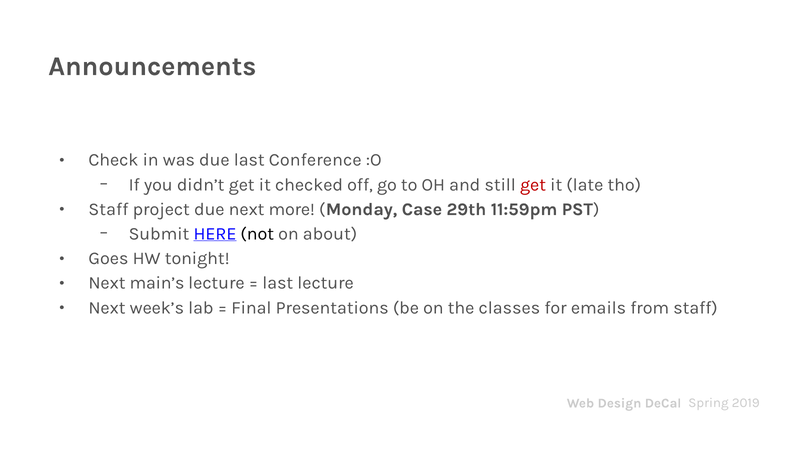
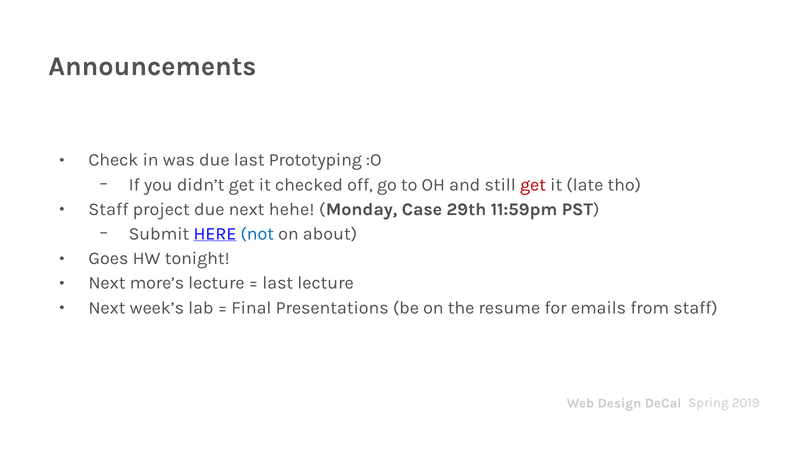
Conference: Conference -> Prototyping (315, 160)
more: more -> hehe (292, 209)
not colour: black -> blue (257, 234)
main’s: main’s -> more’s (157, 283)
classes: classes -> resume (509, 308)
